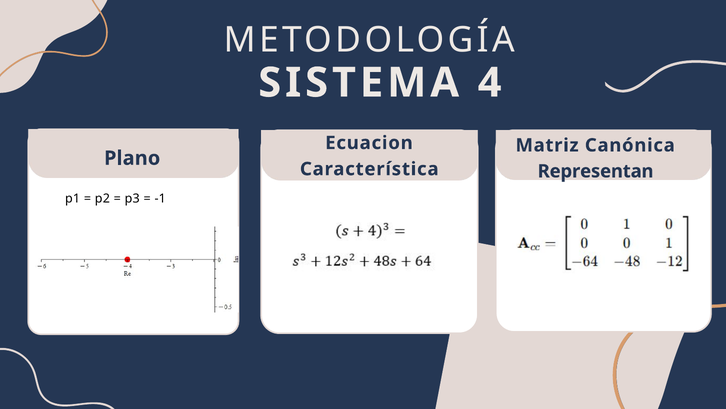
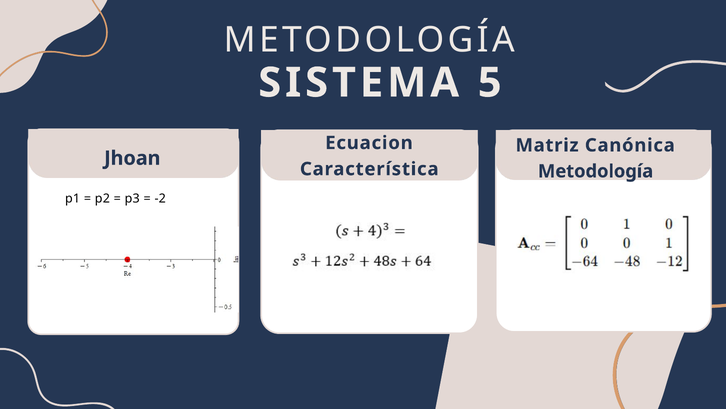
4: 4 -> 5 (490, 83)
Plano: Plano -> Jhoan (132, 158)
Representan: Representan -> Metodología (596, 171)
-1: -1 -> -2 (160, 198)
